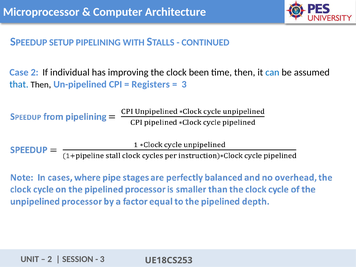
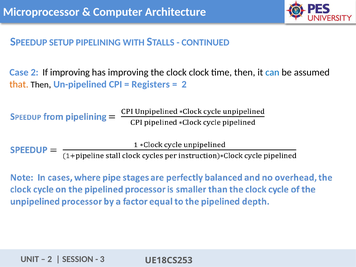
If individual: individual -> improving (70, 72)
clock been: been -> clock (199, 72)
that colour: blue -> orange (19, 84)
3: 3 -> 2 (184, 84)
